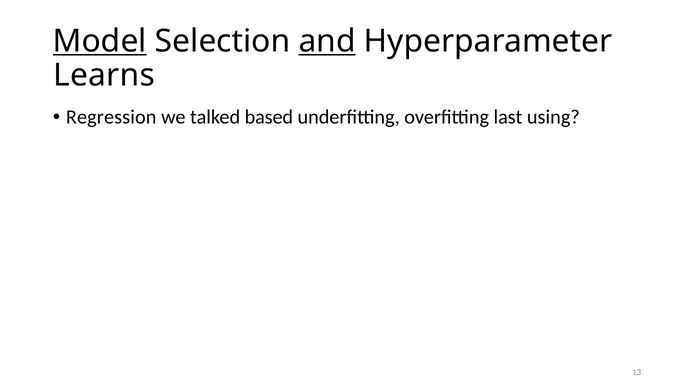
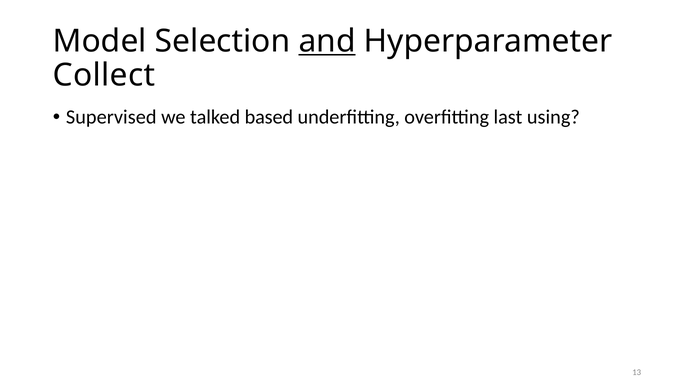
Model underline: present -> none (100, 41)
Learns: Learns -> Collect (104, 75)
Regression: Regression -> Supervised (111, 117)
